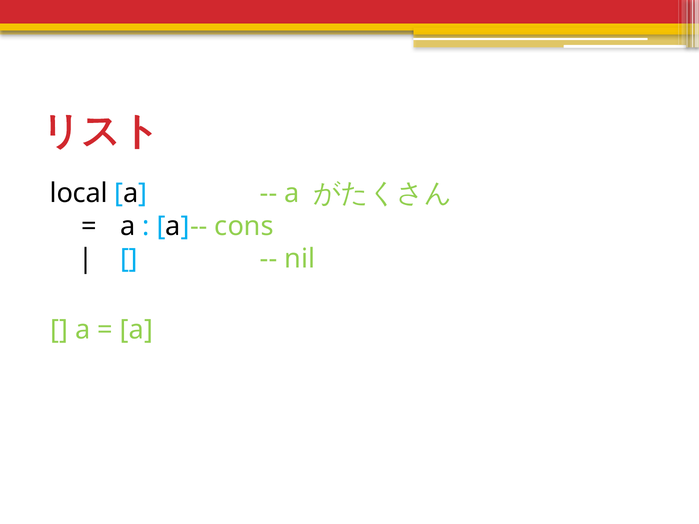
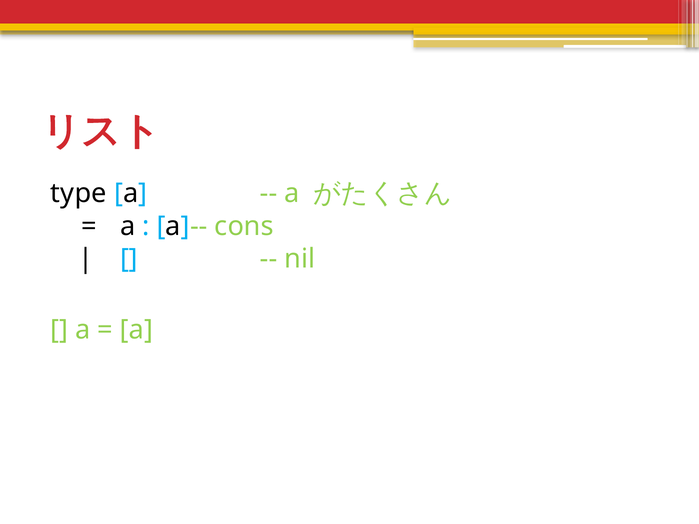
local: local -> type (79, 194)
